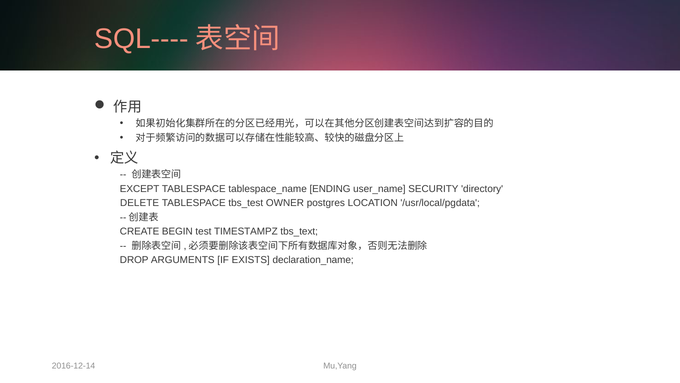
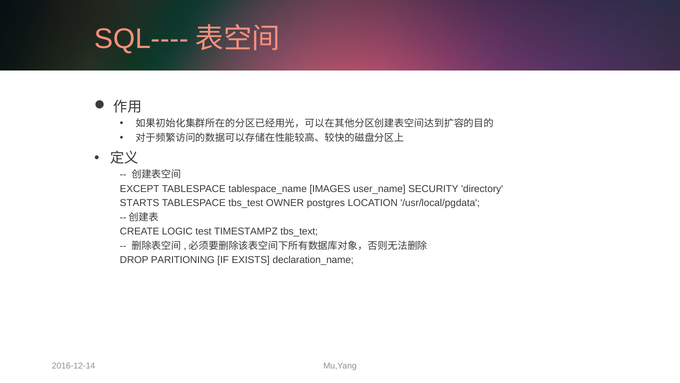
ENDING: ENDING -> IMAGES (330, 189)
DELETE: DELETE -> STARTS (140, 203)
BEGIN: BEGIN -> LOGIC (177, 231)
ARGUMENTS: ARGUMENTS -> PARITIONING (183, 260)
